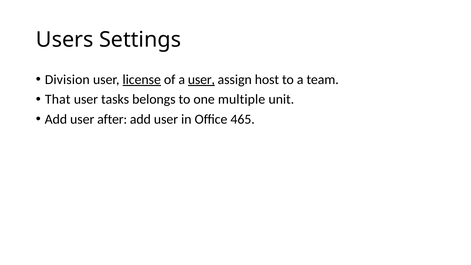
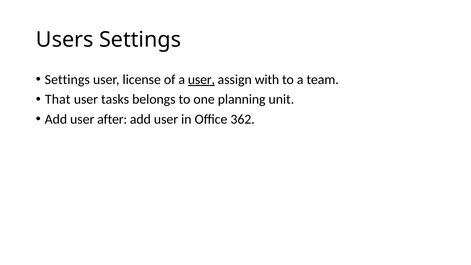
Division: Division -> Settings (67, 80)
license underline: present -> none (142, 80)
host: host -> with (267, 80)
multiple: multiple -> planning (242, 99)
465: 465 -> 362 (243, 119)
